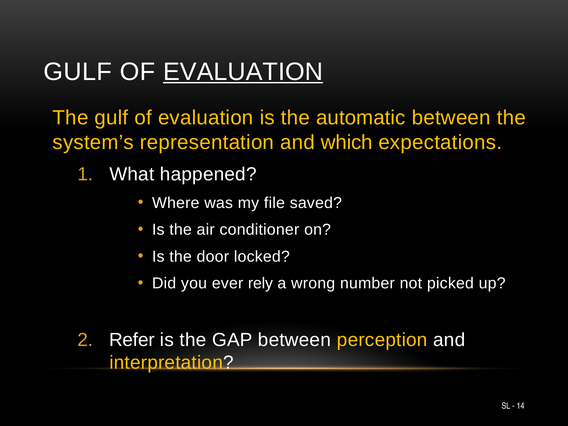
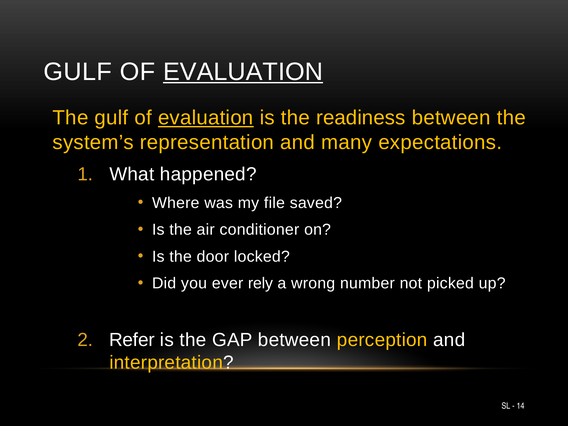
evaluation underline: none -> present (206, 118)
automatic: automatic -> readiness (361, 118)
which: which -> many (347, 142)
